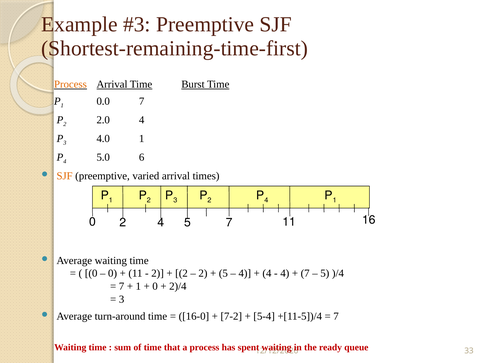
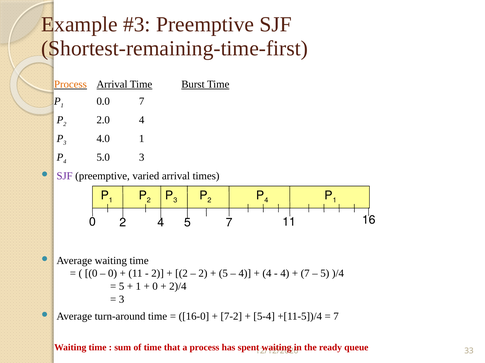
5.0 6: 6 -> 3 (142, 158)
SJF colour: orange -> purple (65, 176)
7: 7 -> 5 (122, 287)
